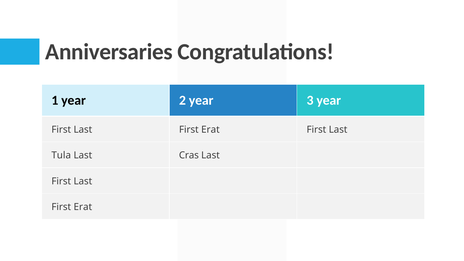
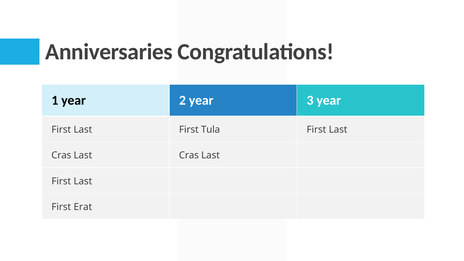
Erat: Erat -> Tula (211, 130)
Tula: Tula -> Cras (61, 155)
